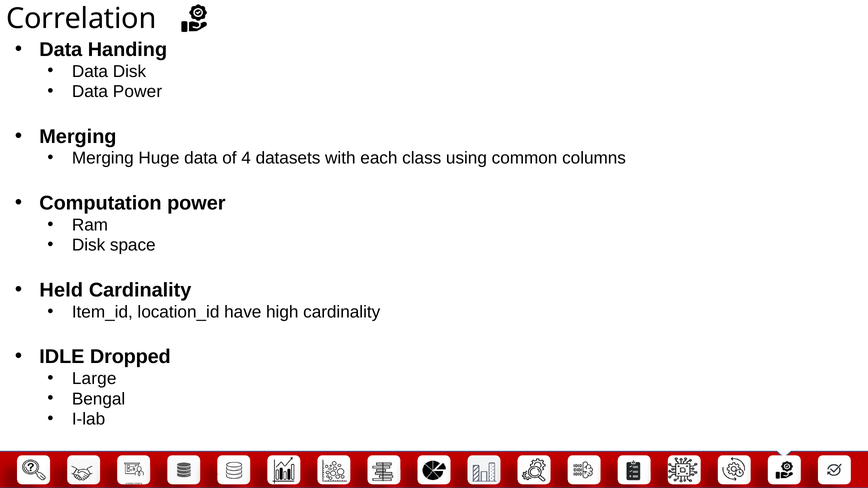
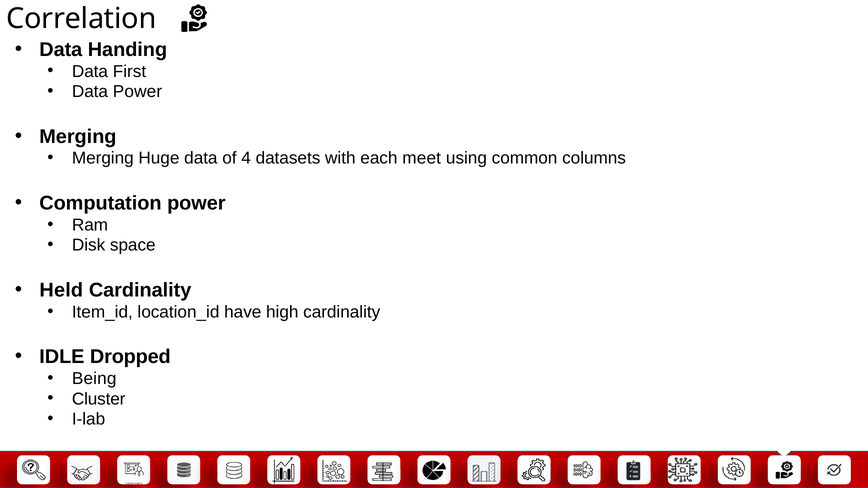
Data Disk: Disk -> First (129, 71)
class: class -> meet (422, 158)
Large: Large -> Being (94, 379)
Bengal: Bengal -> Cluster (99, 399)
